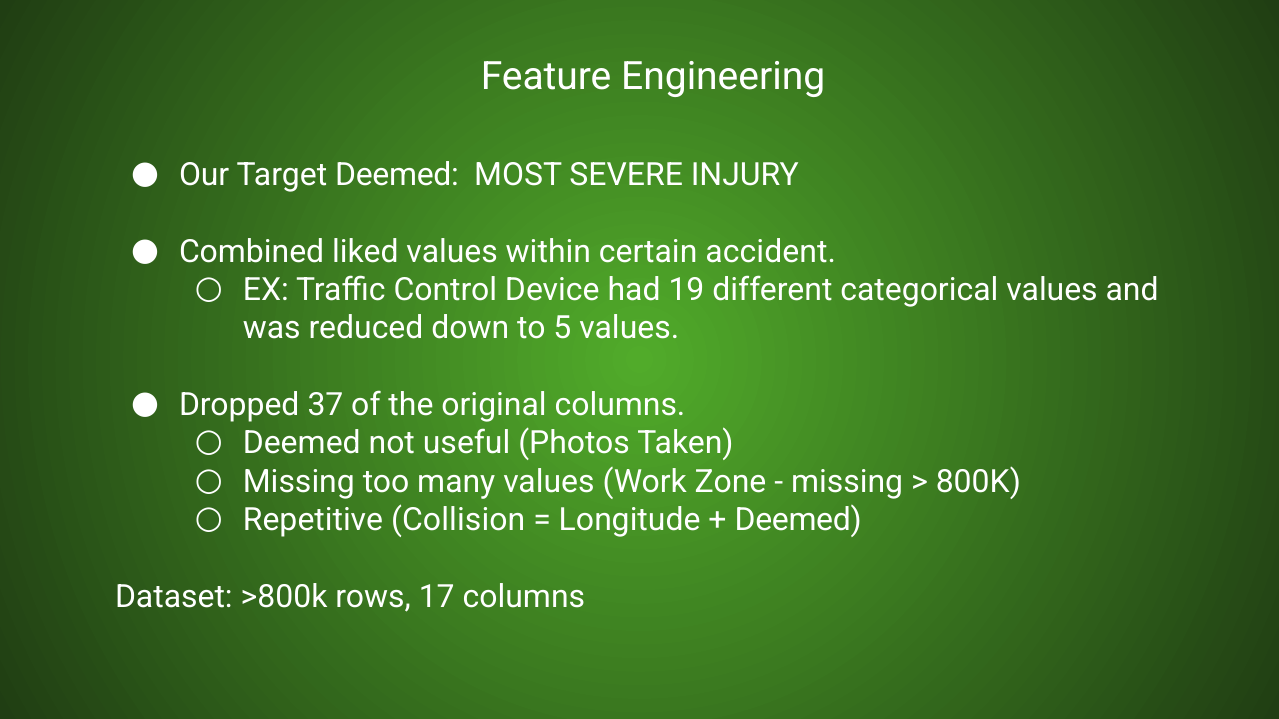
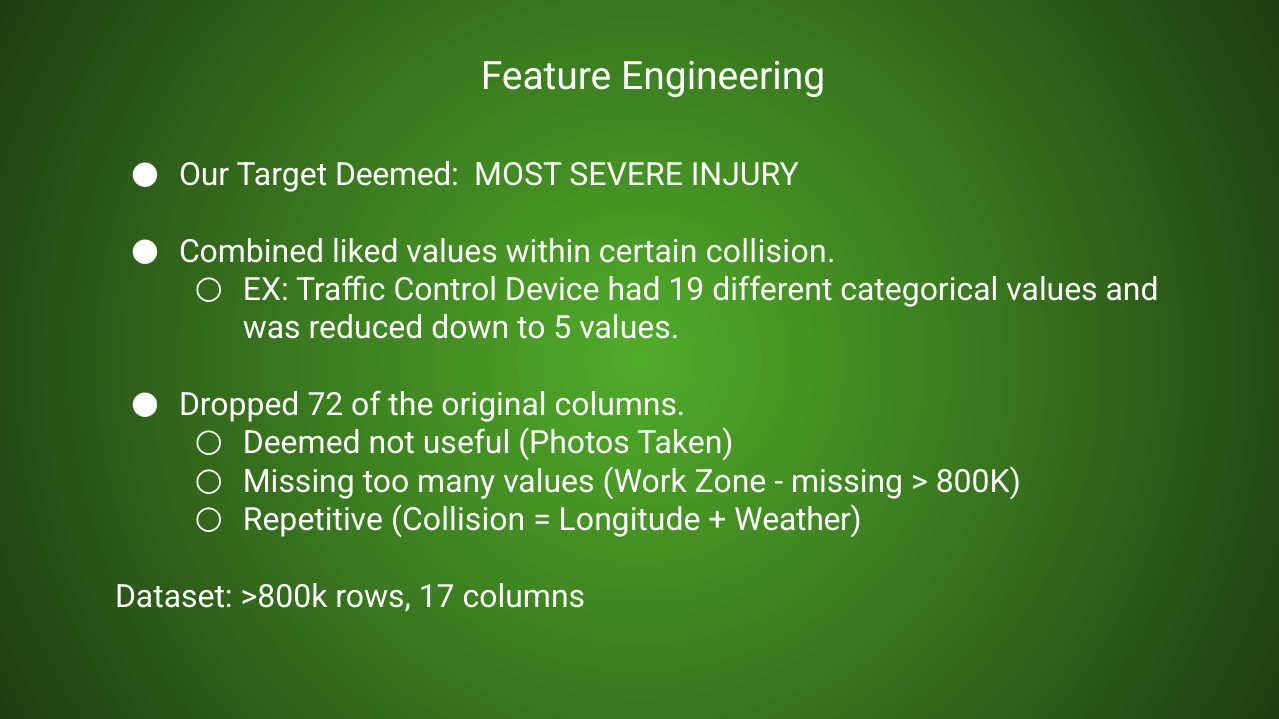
certain accident: accident -> collision (771, 252)
37: 37 -> 72 (325, 405)
Deemed: Deemed -> Weather (798, 520)
